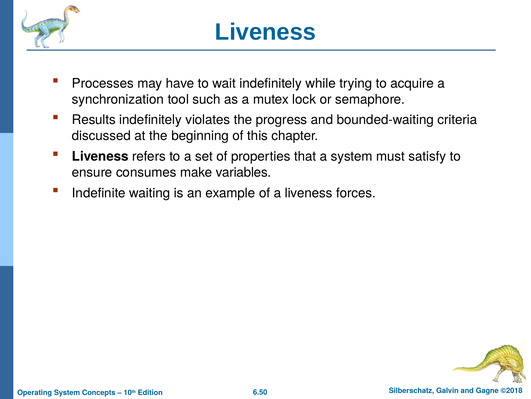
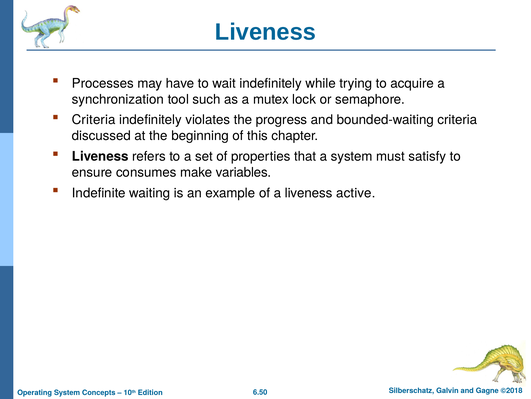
Results: Results -> Criteria (94, 120)
forces: forces -> active (356, 193)
